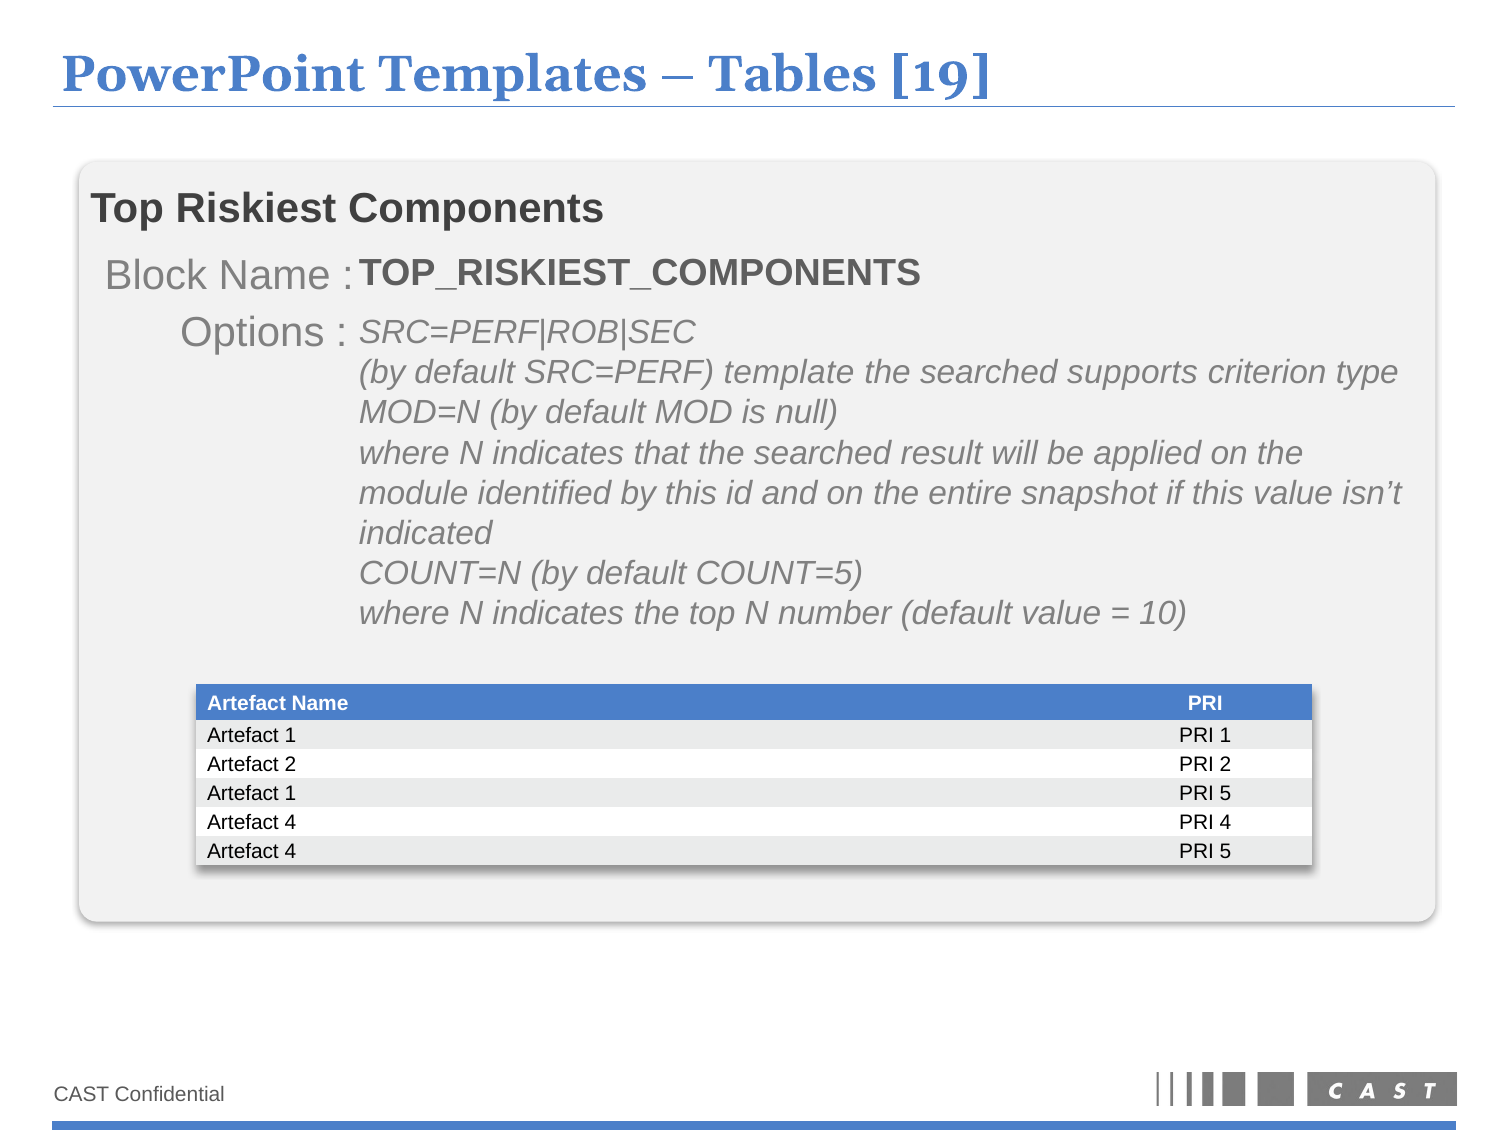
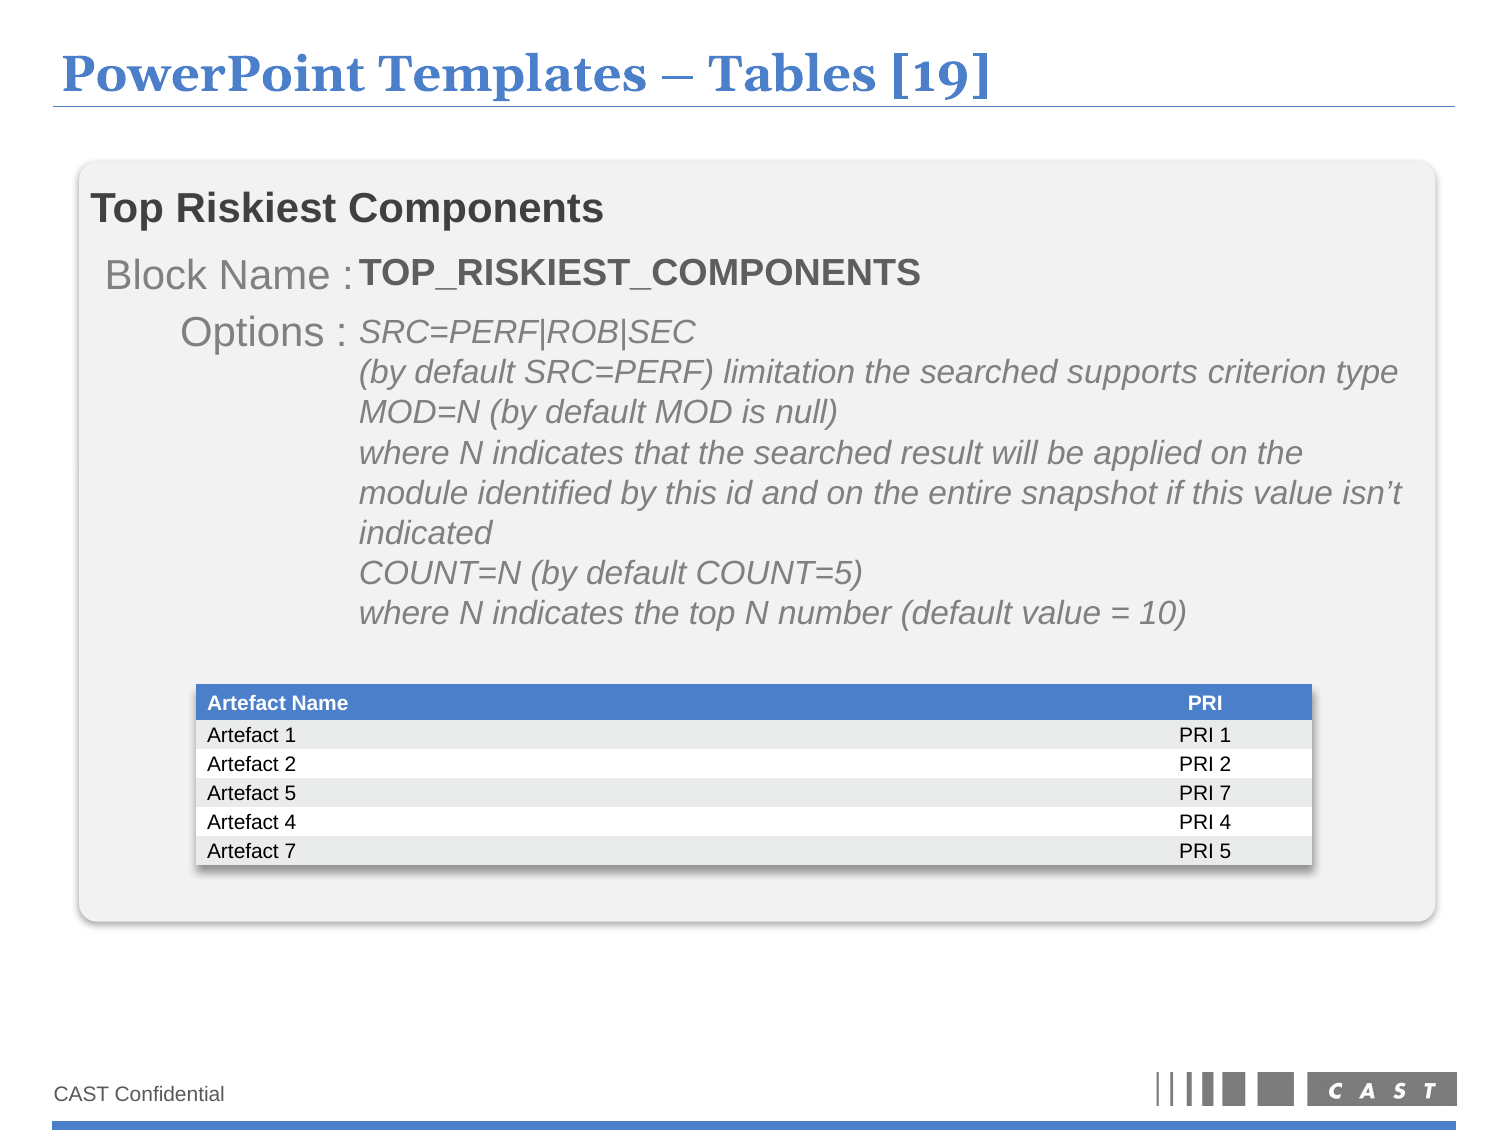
template: template -> limitation (789, 373)
1: 1 -> 5 (291, 793)
5: 5 -> 7 (1226, 793)
4: 4 -> 7 (291, 851)
